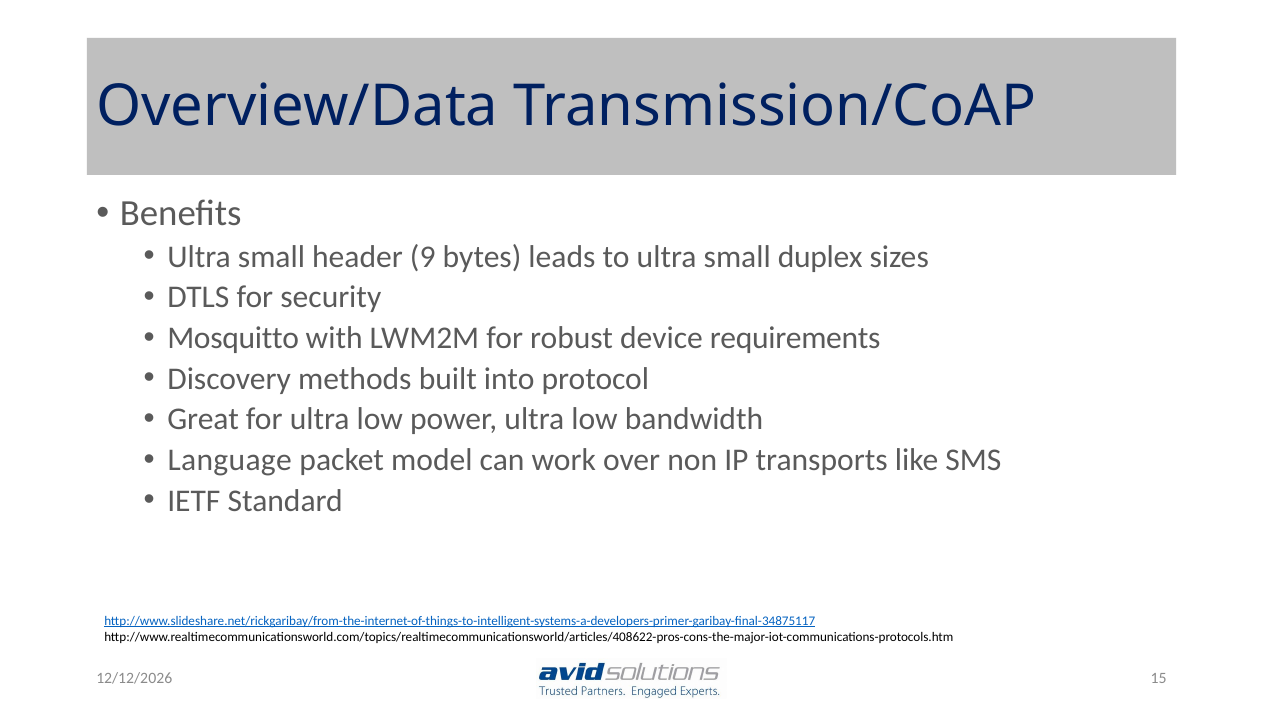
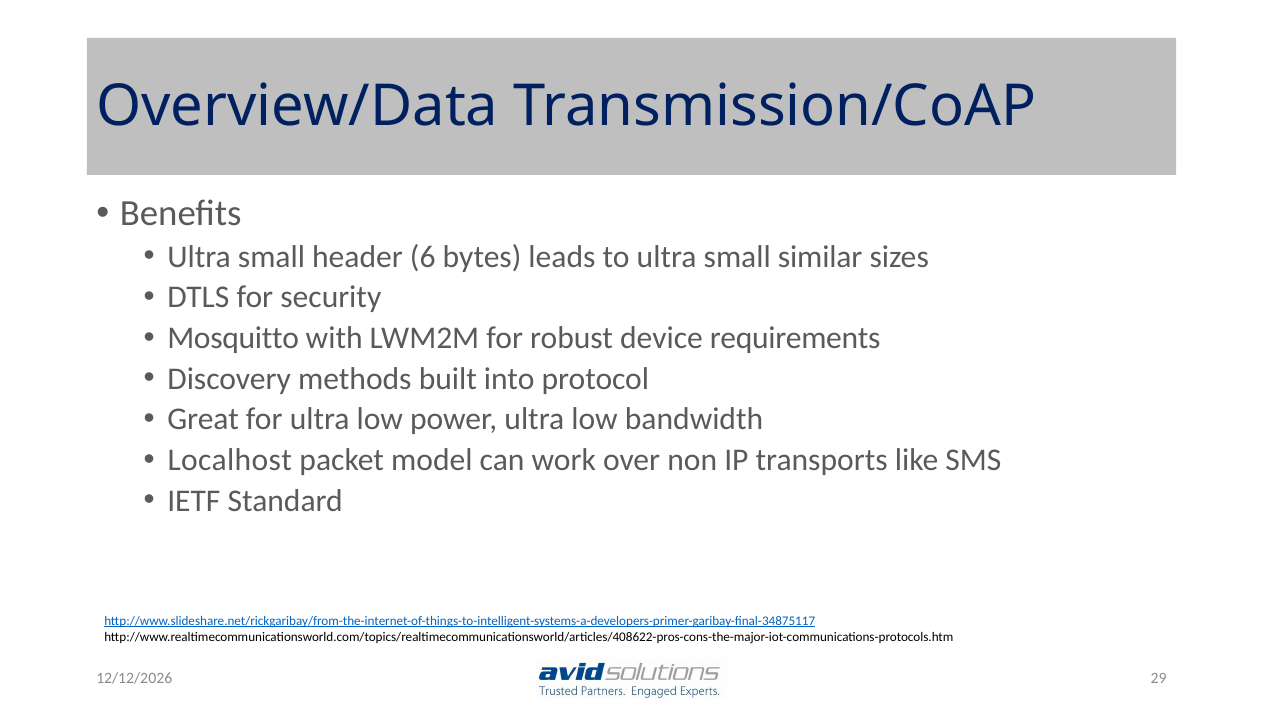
9: 9 -> 6 (423, 257)
duplex: duplex -> similar (820, 257)
Language: Language -> Localhost (230, 460)
15: 15 -> 29 (1159, 678)
